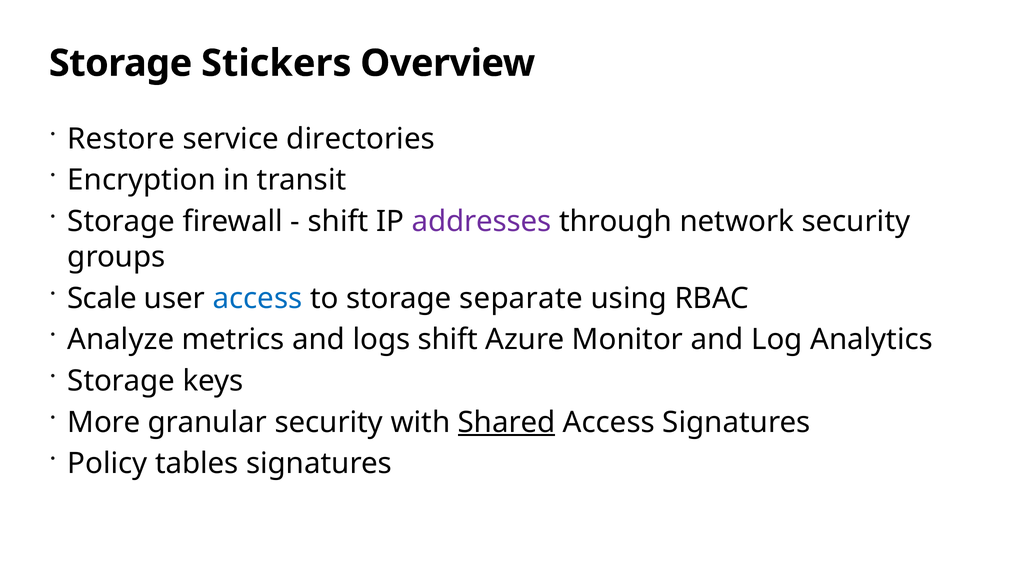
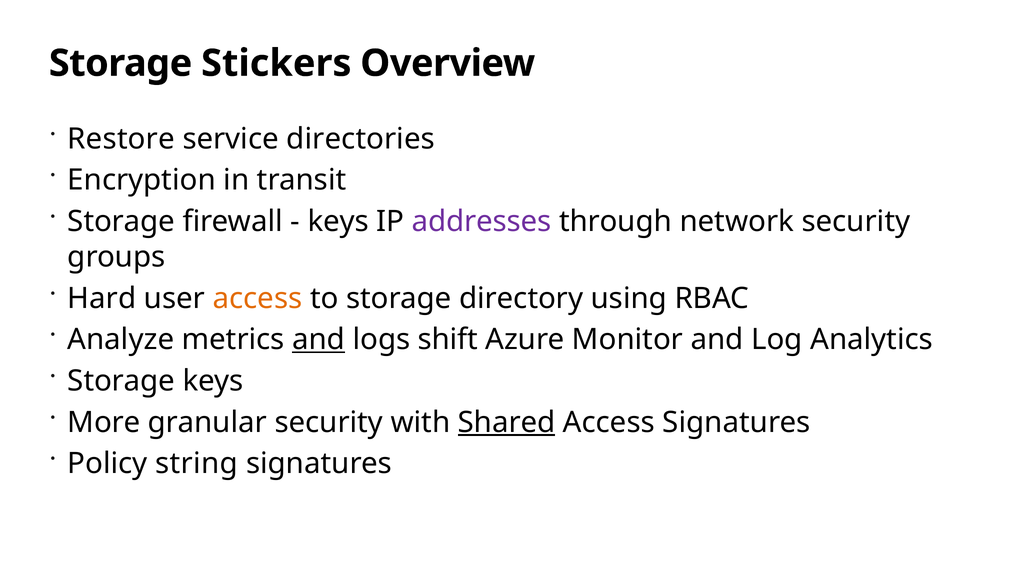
shift: shift -> keys (338, 222)
Scale: Scale -> Hard (102, 298)
access colour: blue -> orange (258, 298)
separate: separate -> directory (521, 298)
and underline: none -> present (319, 340)
tables: tables -> string (197, 464)
